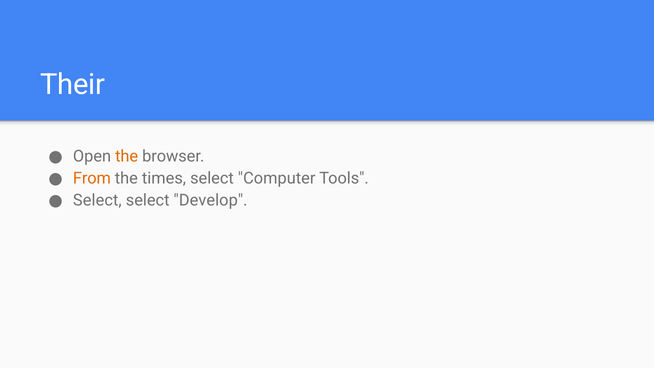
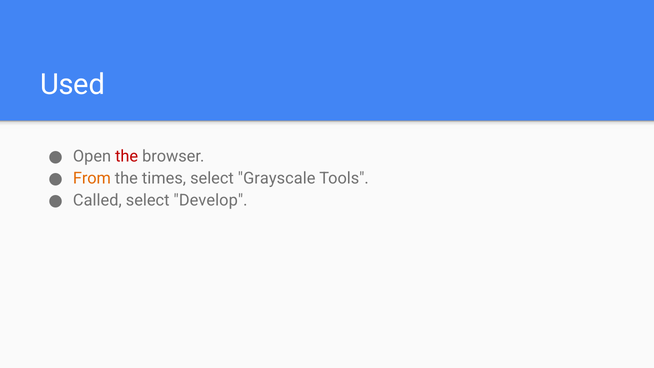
Their: Their -> Used (73, 85)
the colour: orange -> red (127, 156)
Computer: Computer -> Grayscale (277, 178)
Select: Select -> Called (97, 200)
